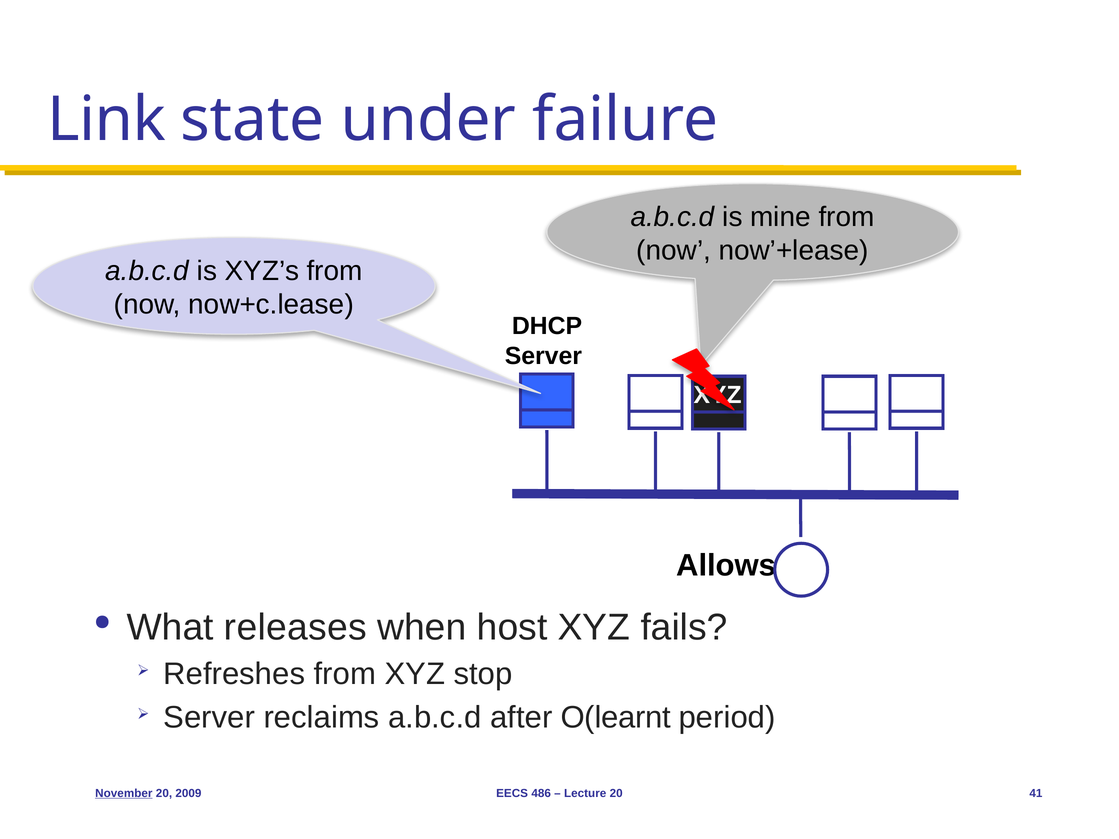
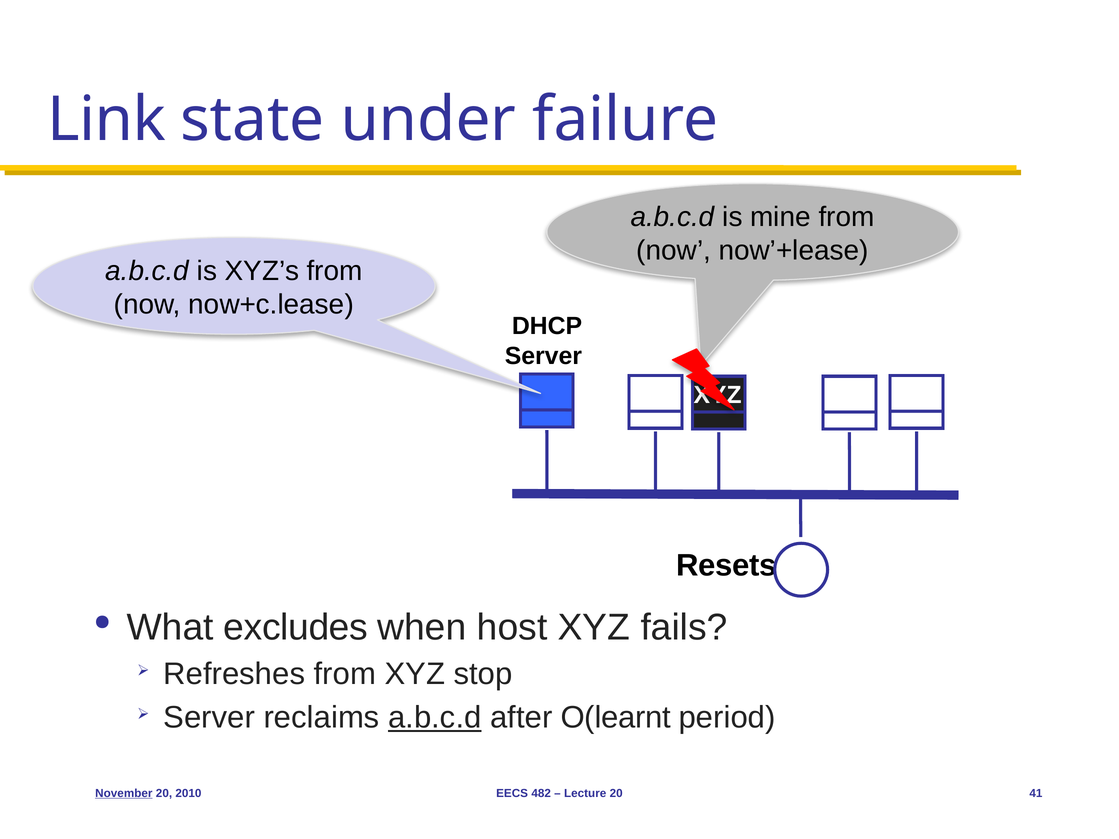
Allows: Allows -> Resets (726, 566)
releases: releases -> excludes (296, 627)
a.b.c.d underline: none -> present (435, 718)
2009: 2009 -> 2010 (188, 793)
486: 486 -> 482 (541, 793)
